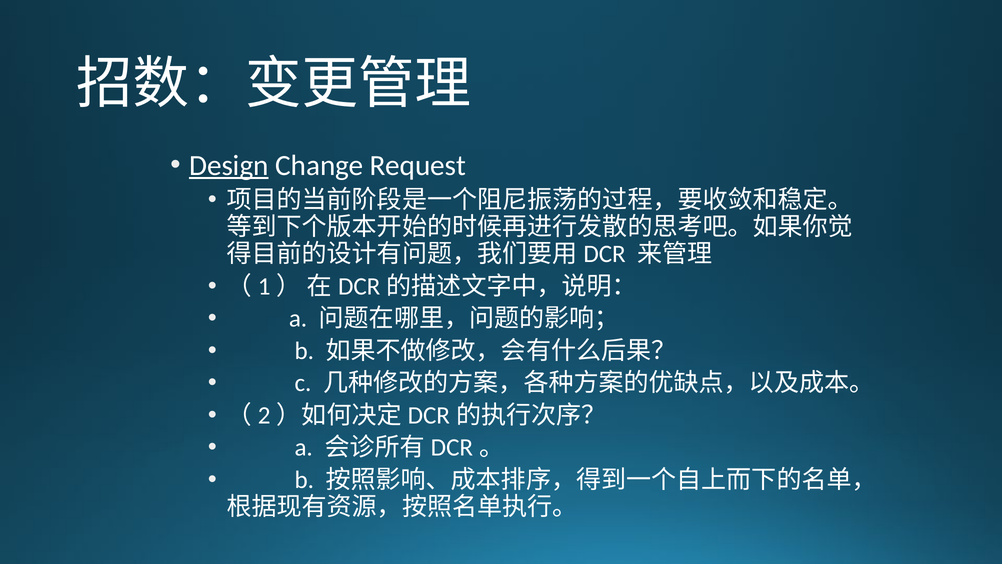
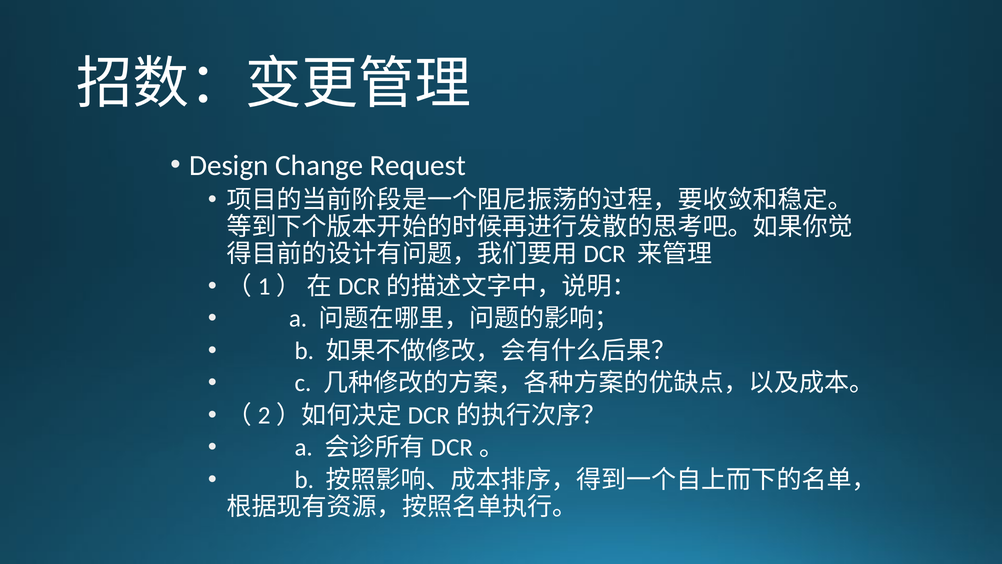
Design underline: present -> none (229, 165)
